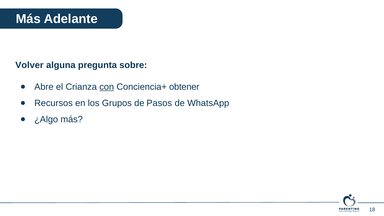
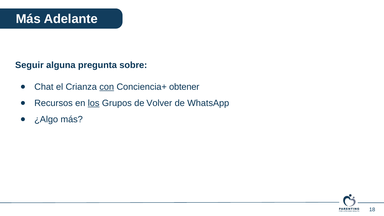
Volver: Volver -> Seguir (29, 65)
Abre: Abre -> Chat (44, 87)
los underline: none -> present (94, 103)
Pasos: Pasos -> Volver (159, 103)
